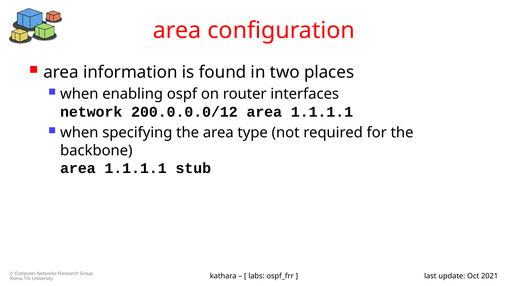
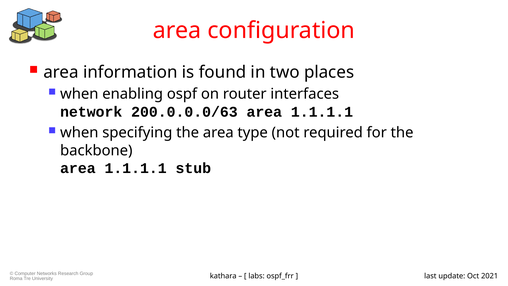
200.0.0.0/12: 200.0.0.0/12 -> 200.0.0.0/63 (184, 112)
